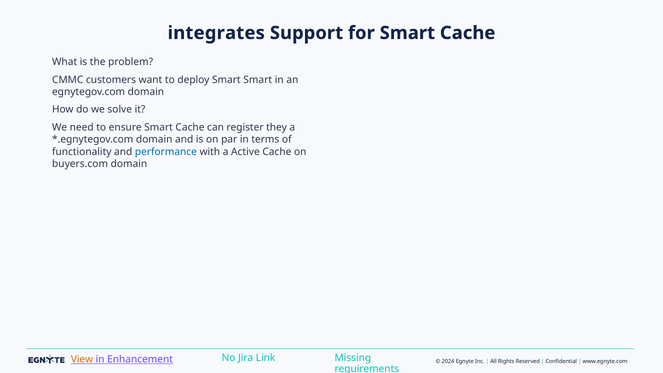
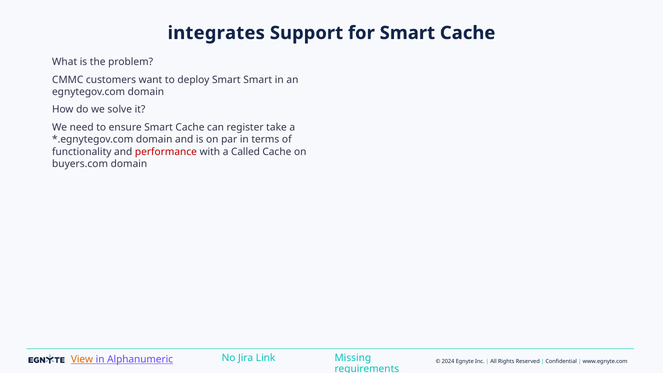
they: they -> take (277, 127)
performance colour: blue -> red (166, 152)
Active: Active -> Called (245, 152)
Enhancement: Enhancement -> Alphanumeric (140, 359)
